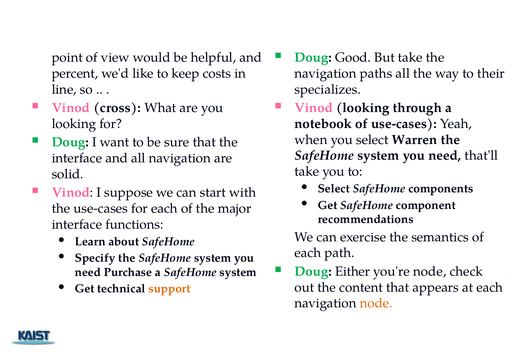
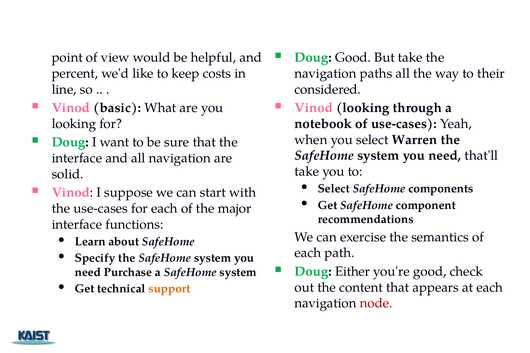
specializes: specializes -> considered (328, 89)
cross: cross -> basic (117, 108)
you're node: node -> good (430, 272)
node colour: orange -> red (376, 303)
